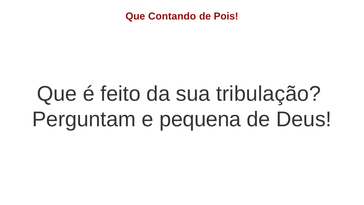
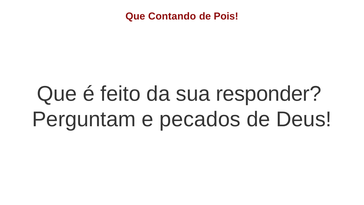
tribulação: tribulação -> responder (269, 94)
pequena: pequena -> pecados (200, 119)
